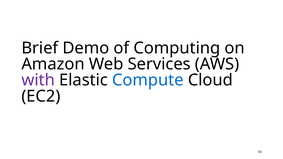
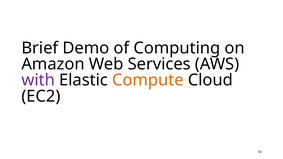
Compute colour: blue -> orange (148, 80)
